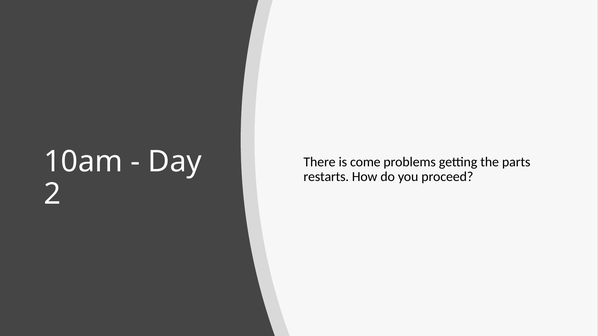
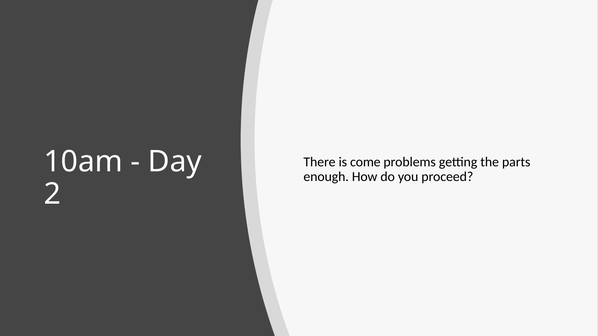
restarts: restarts -> enough (326, 177)
